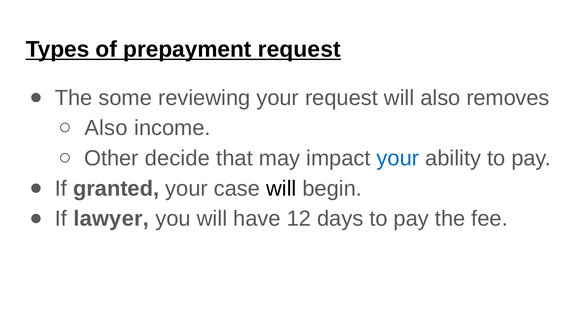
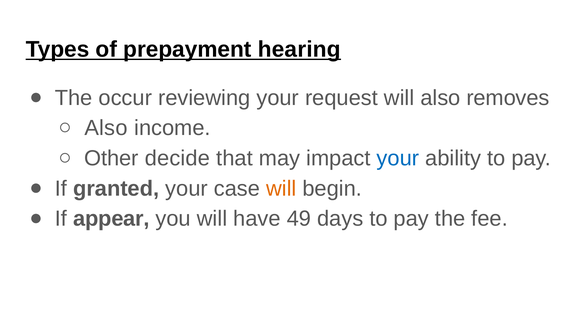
prepayment request: request -> hearing (299, 49)
some: some -> occur (125, 98)
will colour: black -> orange (281, 188)
lawyer: lawyer -> appear (111, 219)
12: 12 -> 49 (299, 219)
